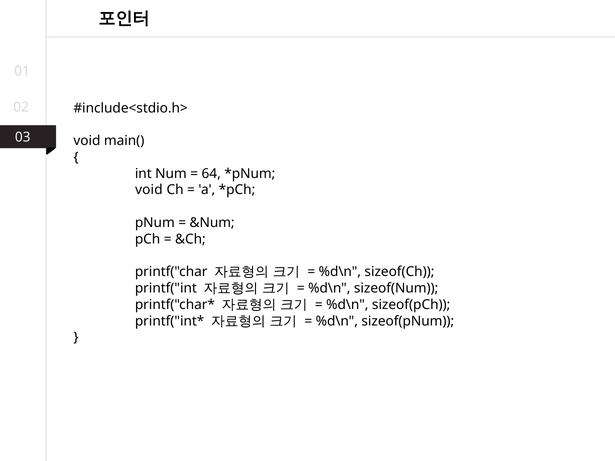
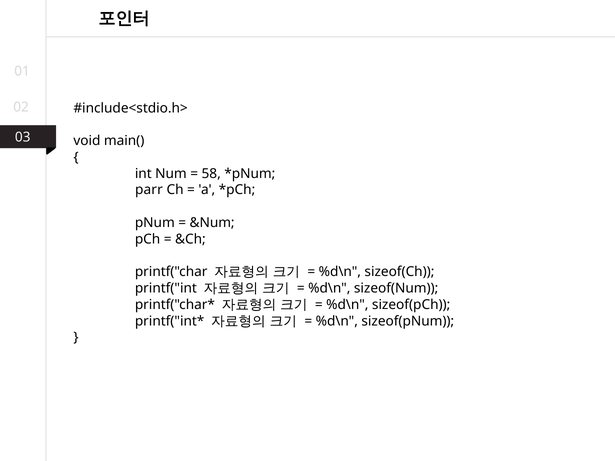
64: 64 -> 58 (211, 174)
void: void -> parr (149, 190)
